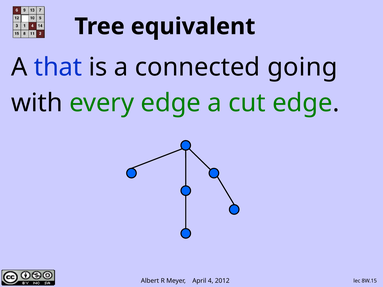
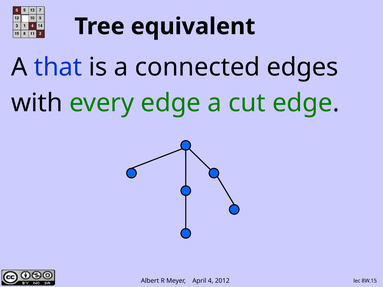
going: going -> edges (303, 67)
